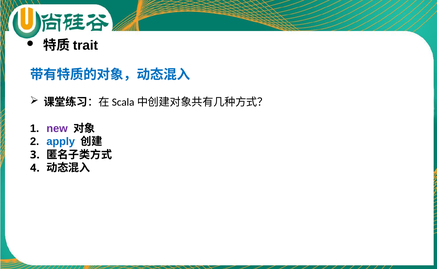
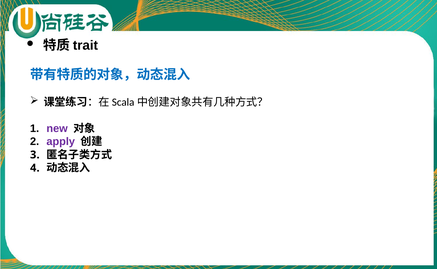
apply colour: blue -> purple (61, 141)
